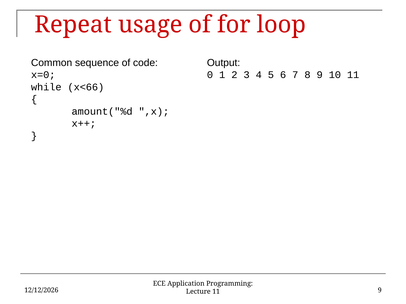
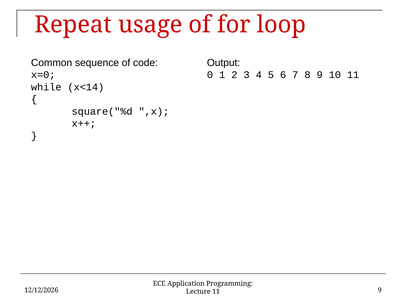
x<66: x<66 -> x<14 (86, 87)
amount("%d: amount("%d -> square("%d (102, 112)
